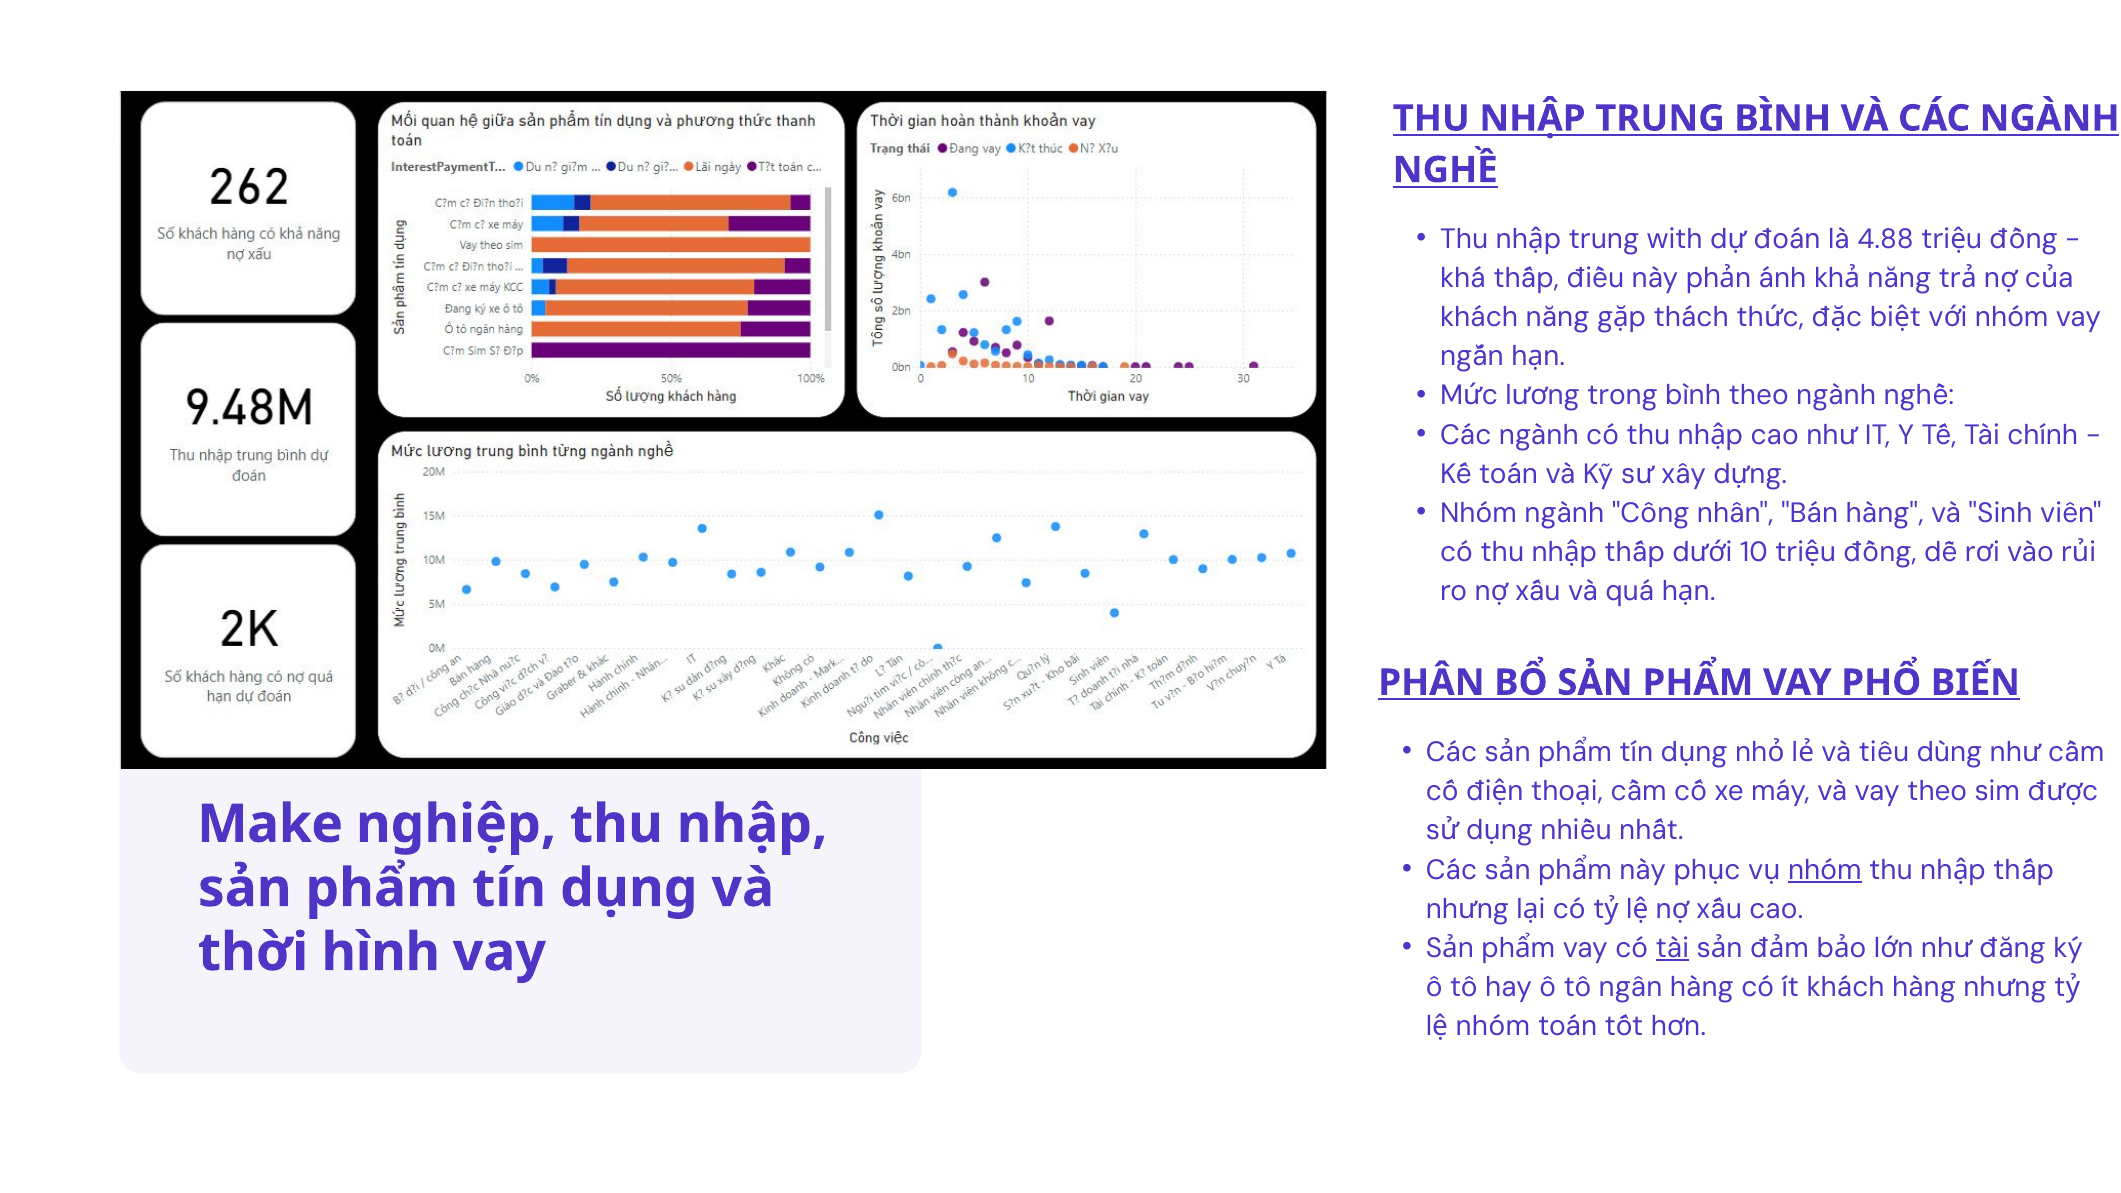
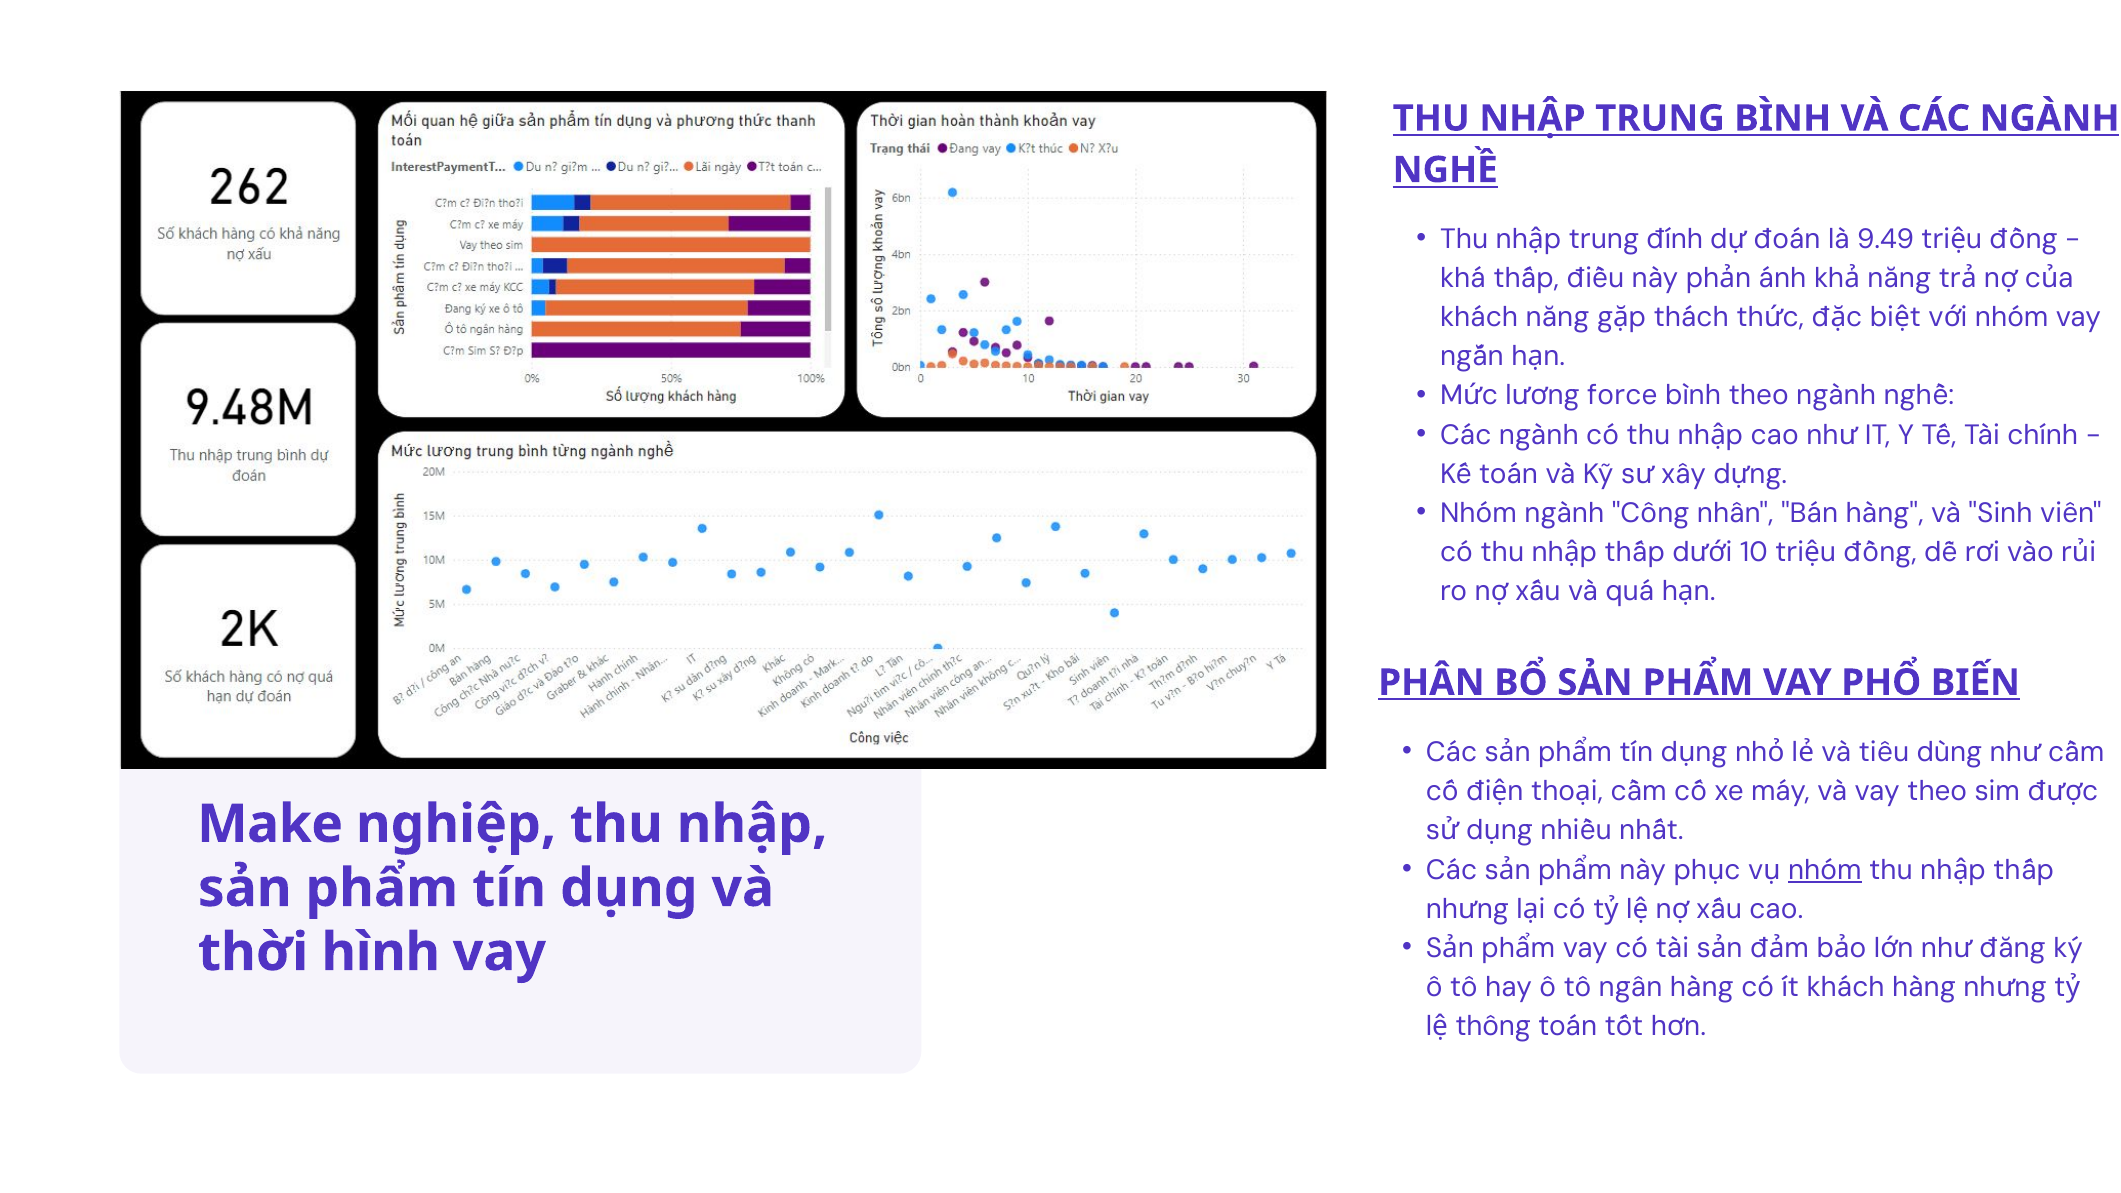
with: with -> đính (1675, 239)
4.88: 4.88 -> 9.49 (1886, 239)
trong: trong -> force (1622, 396)
tài underline: present -> none (1672, 948)
nhóm: nhóm -> thống (1493, 1027)
